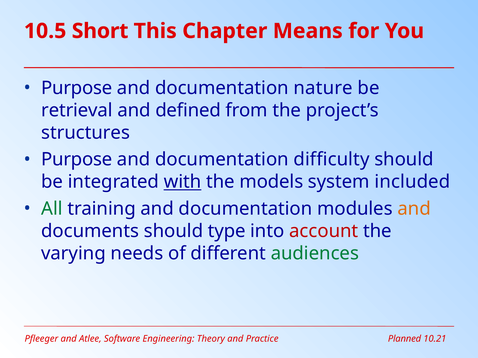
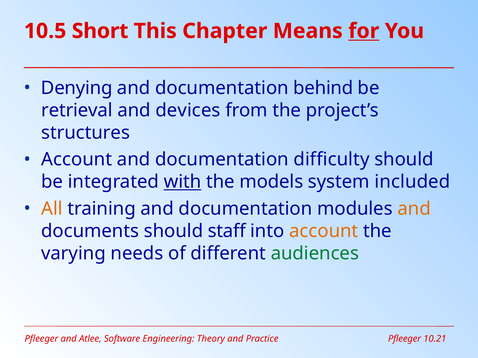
for underline: none -> present (364, 31)
Purpose: Purpose -> Denying (77, 88)
nature: nature -> behind (323, 88)
defined: defined -> devices (188, 110)
Purpose: Purpose -> Account (77, 160)
All colour: green -> orange (52, 209)
type: type -> staff (227, 231)
account colour: red -> orange (324, 231)
Planned: Planned -> Pfleeger (405, 339)
